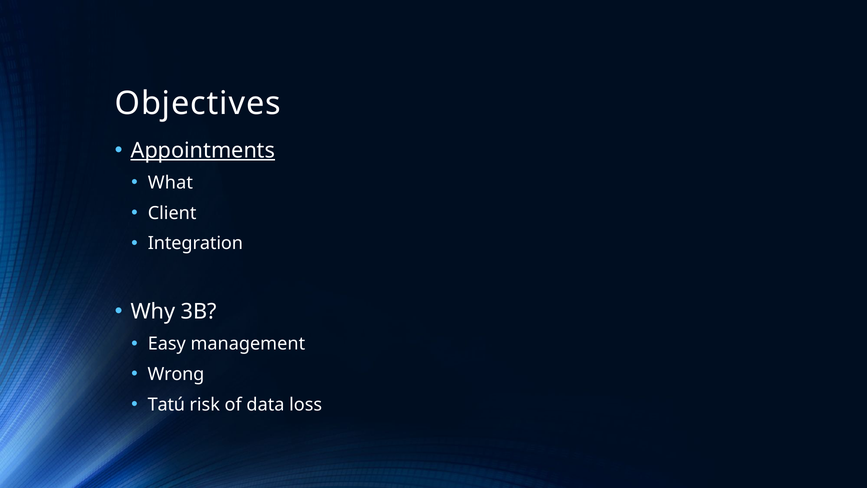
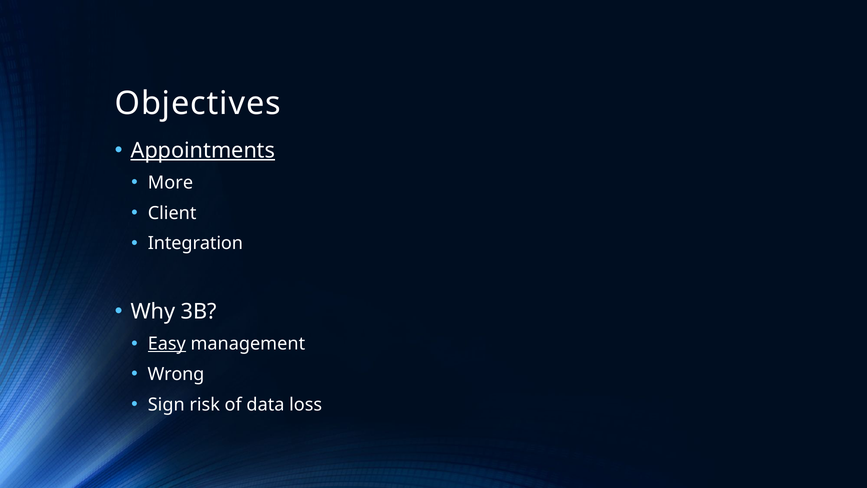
What: What -> More (170, 183)
Easy underline: none -> present (167, 344)
Tatú: Tatú -> Sign (166, 404)
